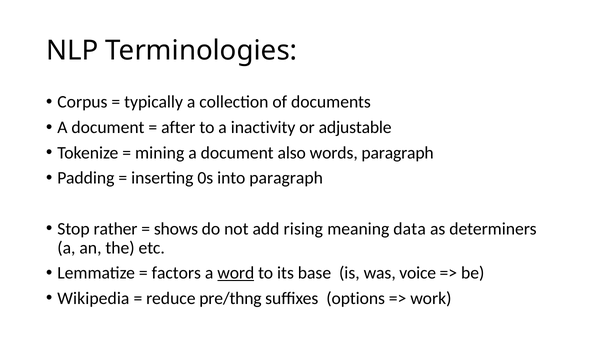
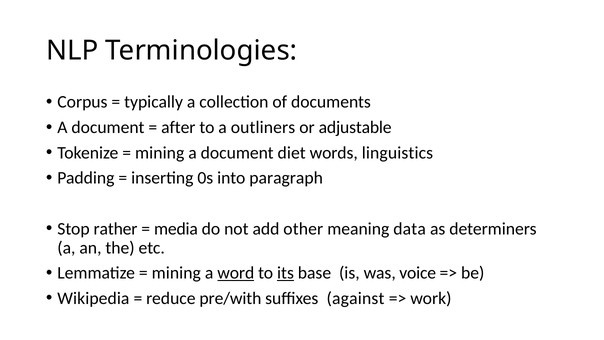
inactivity: inactivity -> outliners (263, 127)
also: also -> diet (292, 153)
words paragraph: paragraph -> linguistics (397, 153)
shows: shows -> media (176, 229)
rising: rising -> other (303, 229)
factors: factors -> mining (176, 273)
its underline: none -> present (285, 273)
pre/thng: pre/thng -> pre/with (230, 298)
options: options -> against (355, 298)
